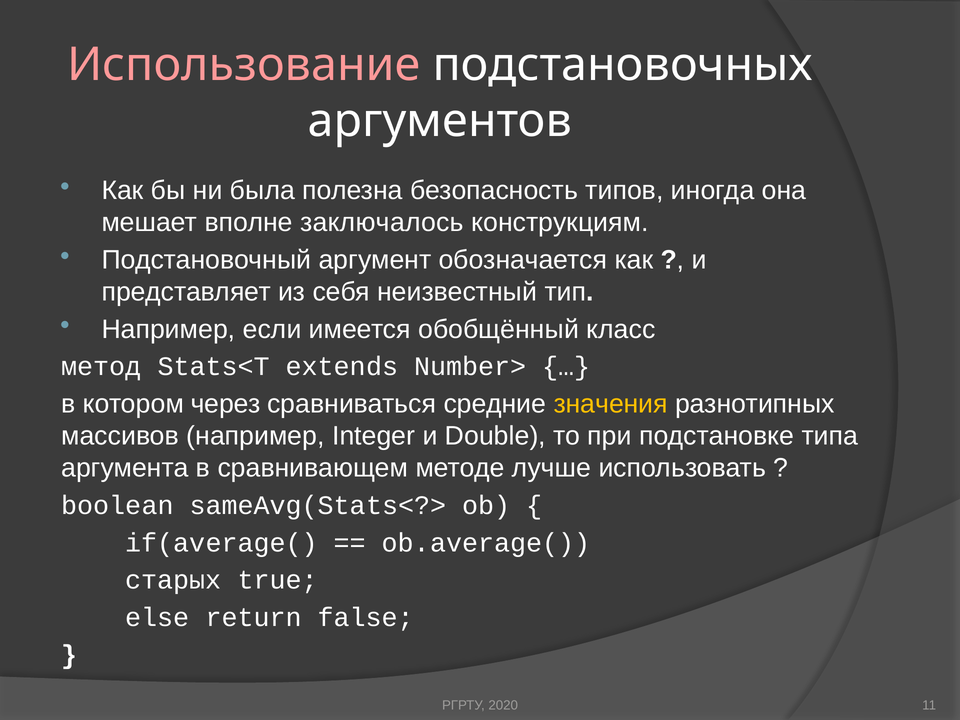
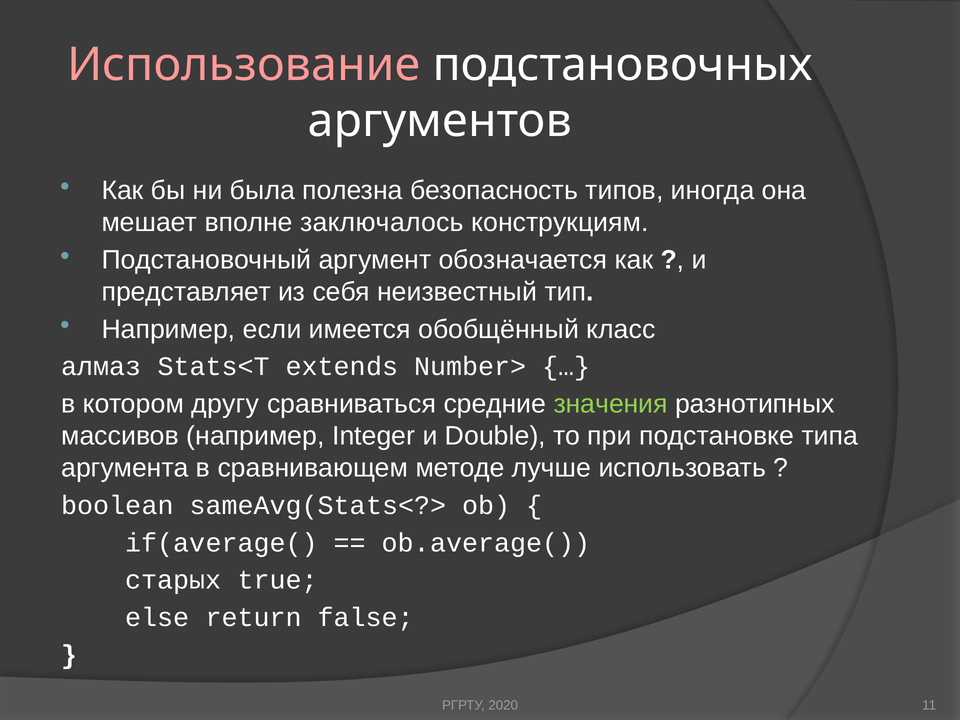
метод: метод -> алмаз (101, 367)
через: через -> другу (225, 404)
значения colour: yellow -> light green (611, 404)
